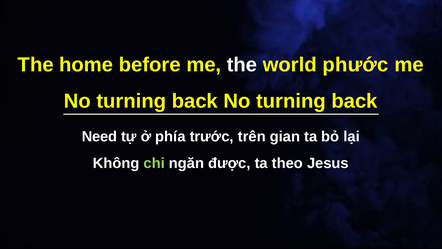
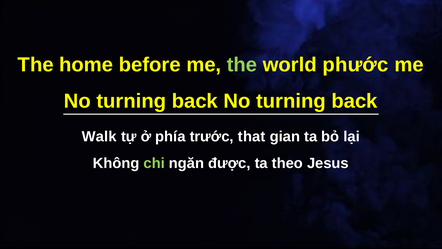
the colour: white -> light green (242, 65)
Need: Need -> Walk (99, 137)
trên: trên -> that (252, 137)
